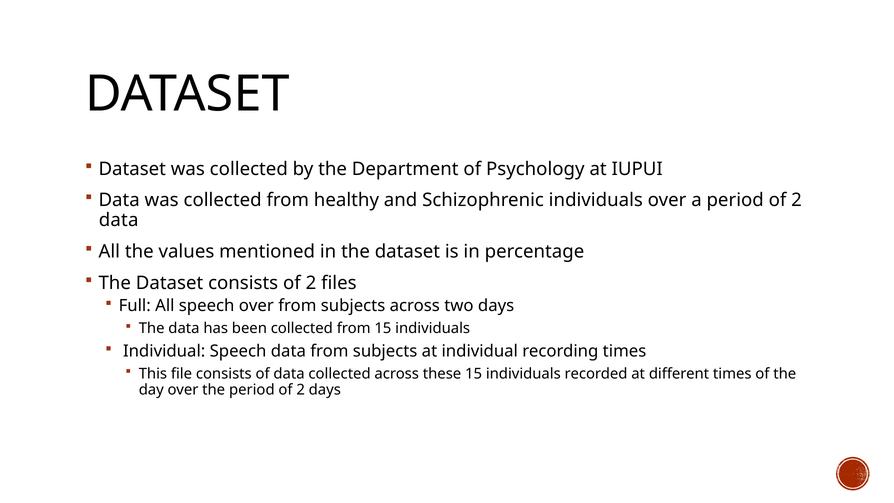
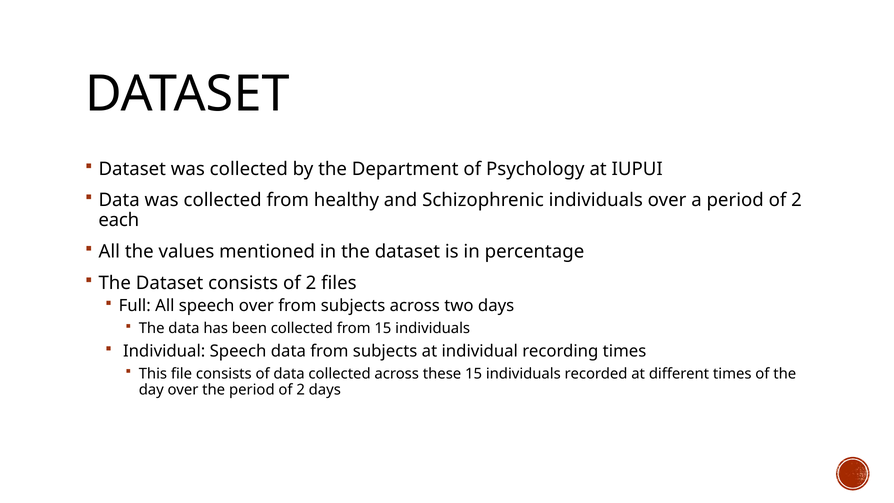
data: data -> each (119, 220)
